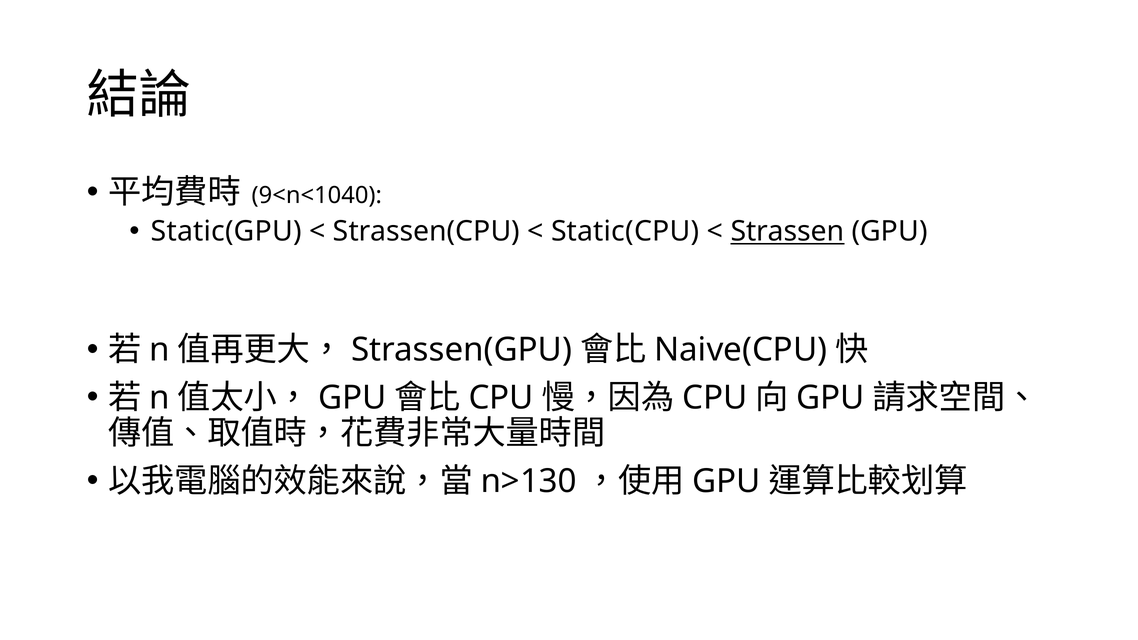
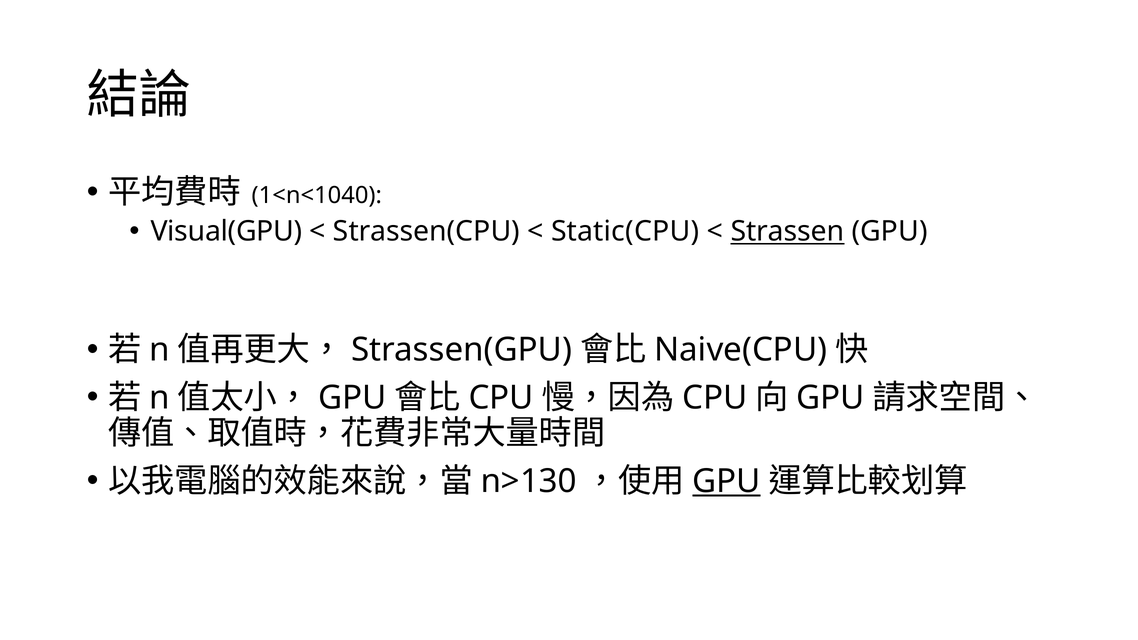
9<n<1040: 9<n<1040 -> 1<n<1040 (317, 196)
Static(GPU: Static(GPU -> Visual(GPU (227, 232)
GPU underline: none -> present (727, 481)
